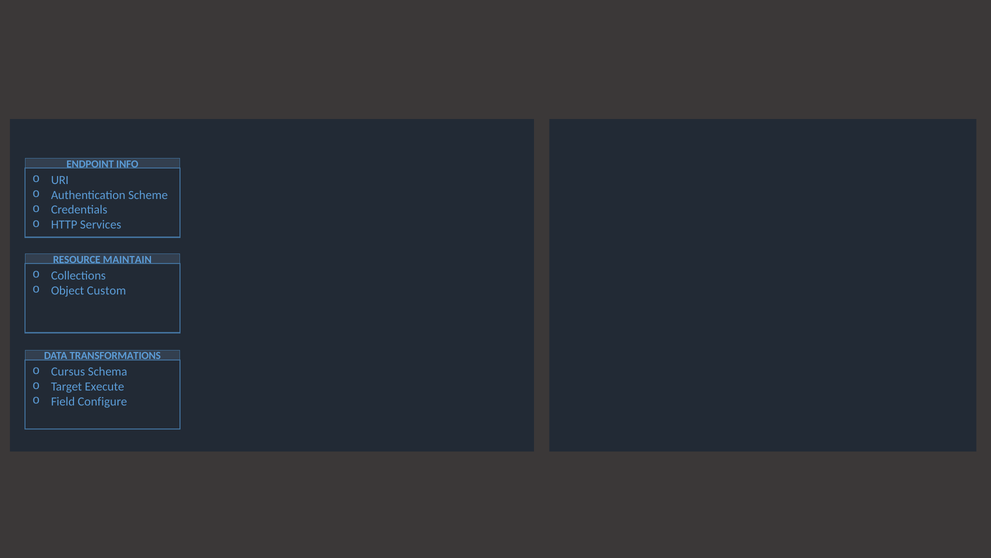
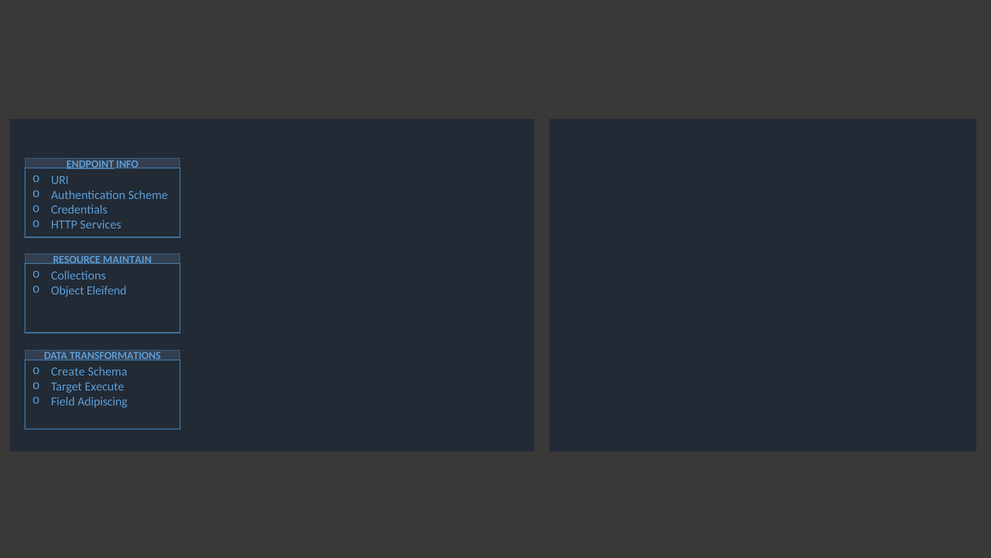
ENDPOINT underline: none -> present (90, 164)
Custom: Custom -> Eleifend (107, 290)
Cursus: Cursus -> Create (68, 371)
Configure: Configure -> Adipiscing (103, 401)
